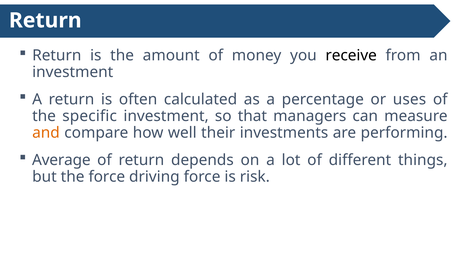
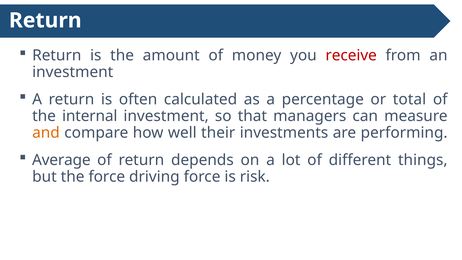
receive colour: black -> red (351, 56)
uses: uses -> total (409, 99)
specific: specific -> internal (90, 116)
